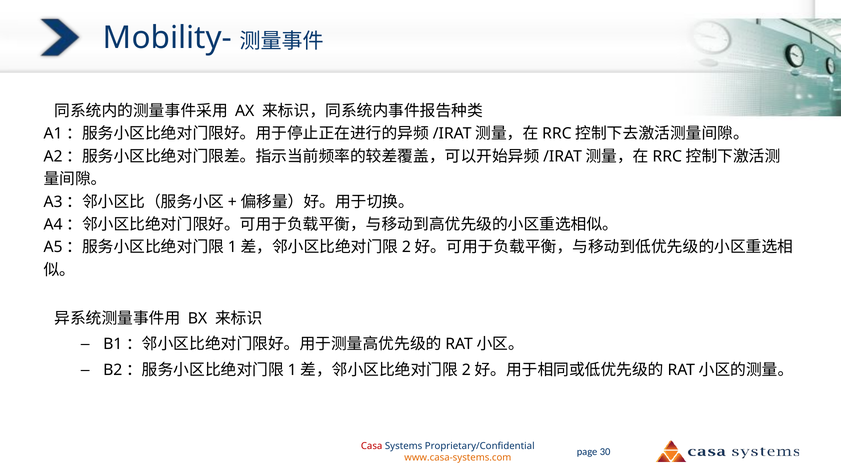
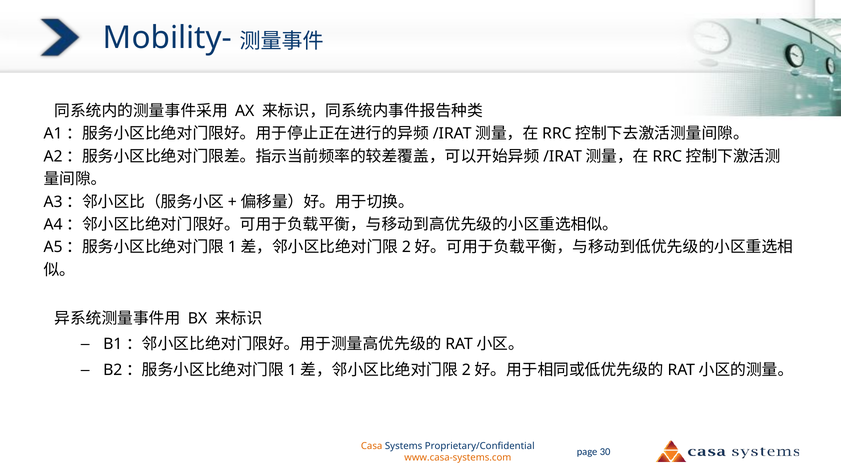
Casa colour: red -> orange (372, 446)
